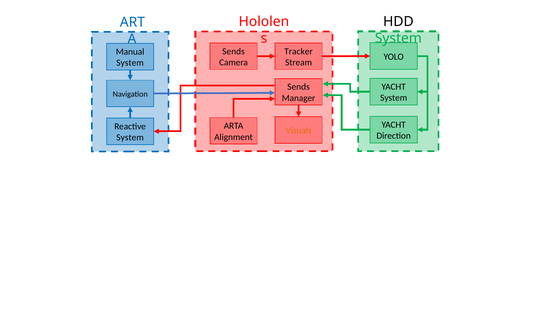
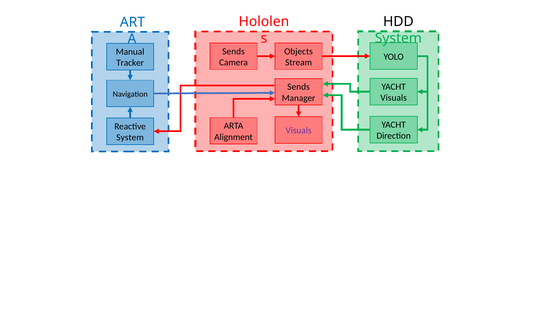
Tracker: Tracker -> Objects (299, 51)
System: System -> Tracker (130, 63)
System: System -> Visuals (394, 98)
Visuals colour: orange -> purple (299, 130)
